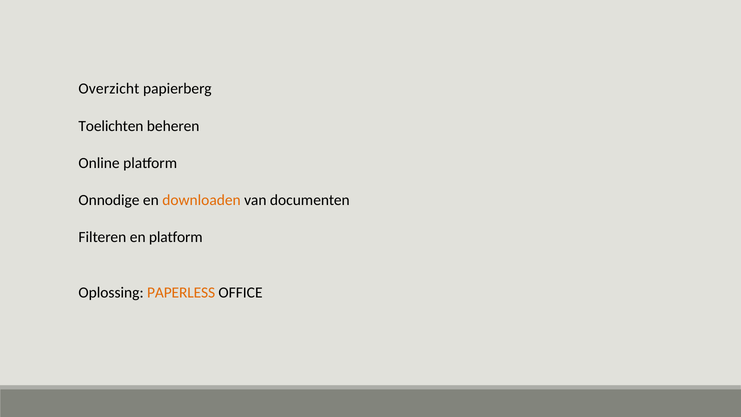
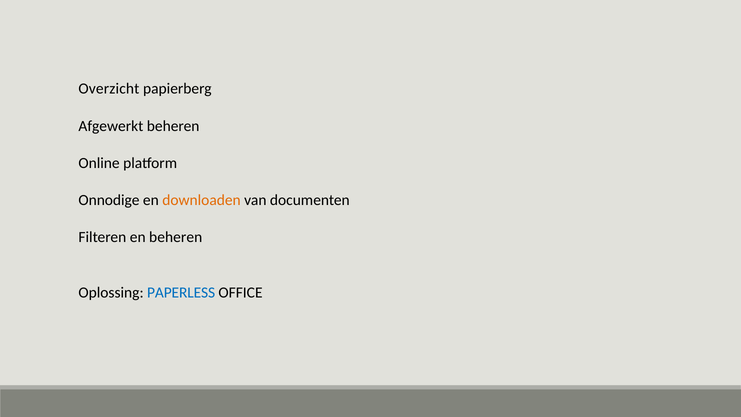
Toelichten: Toelichten -> Afgewerkt (111, 126)
en platform: platform -> beheren (176, 237)
PAPERLESS colour: orange -> blue (181, 293)
